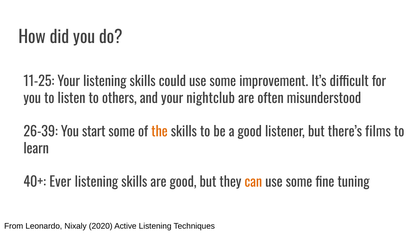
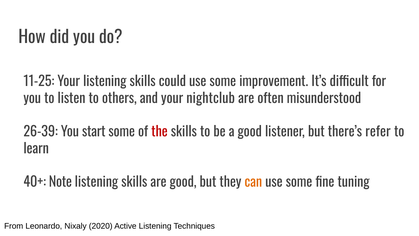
the colour: orange -> red (159, 132)
films: films -> refer (378, 132)
Ever: Ever -> Note (60, 182)
